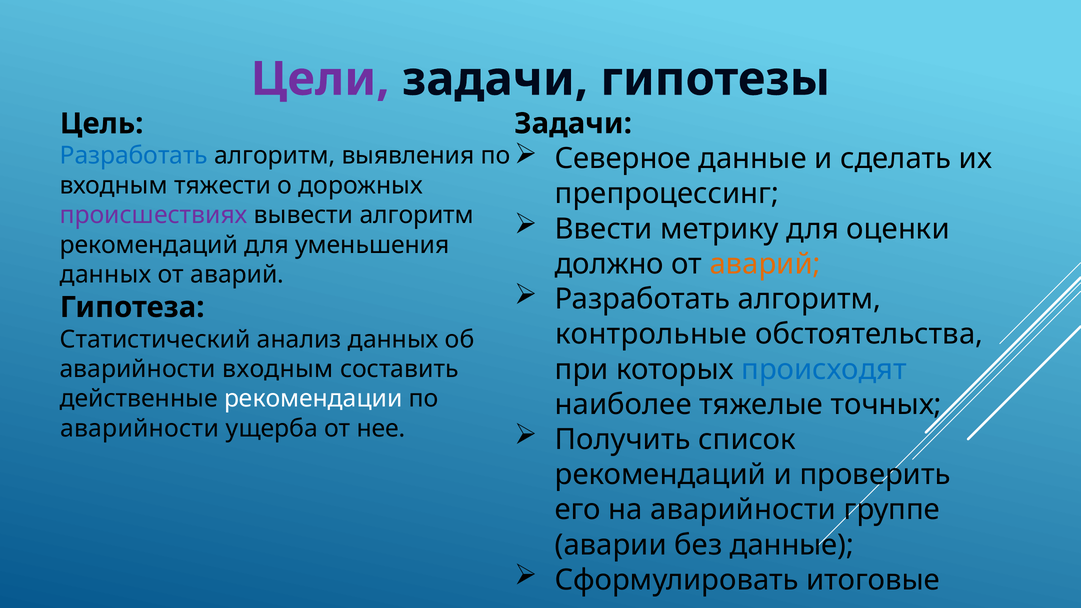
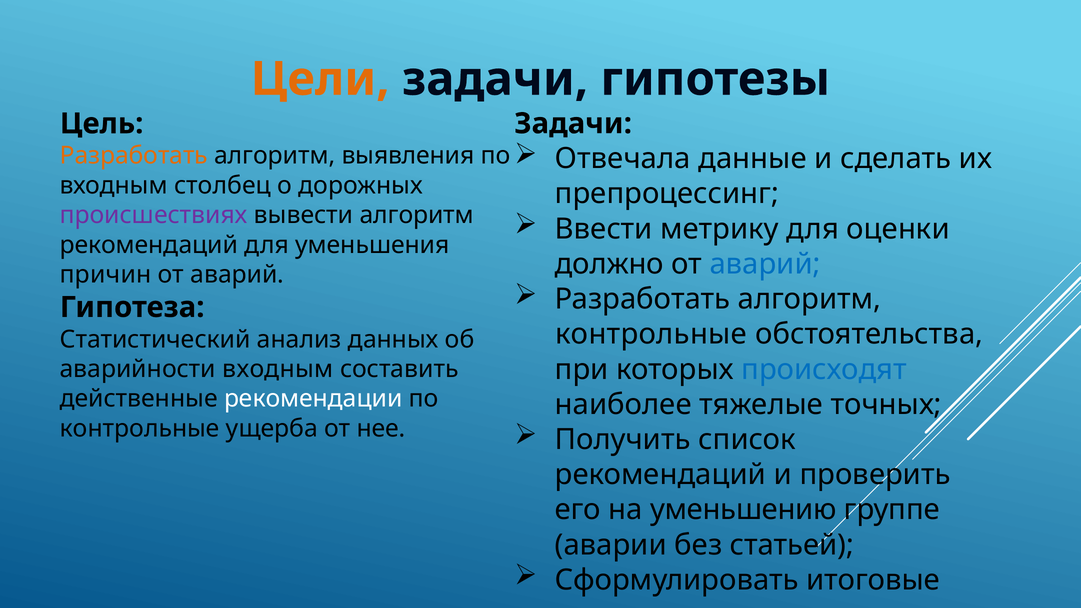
Цели colour: purple -> orange (320, 79)
Северное: Северное -> Отвечала (623, 159)
Разработать colour: blue -> orange (134, 156)
тяжести: тяжести -> столбец (223, 185)
аварий colour: orange -> blue (765, 264)
данных: данных -> причин (106, 275)
аварийности: аварийности -> контрольные (140, 429)
на аварийности: аварийности -> уменьшению (743, 510)
без данные: данные -> статьей (792, 545)
